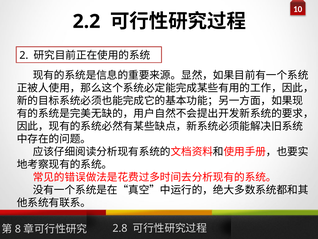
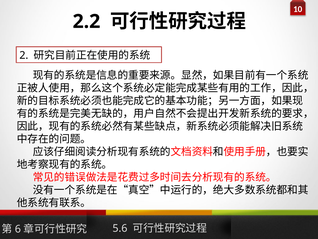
8: 8 -> 6 (18, 229)
2.8: 2.8 -> 5.6 (120, 228)
